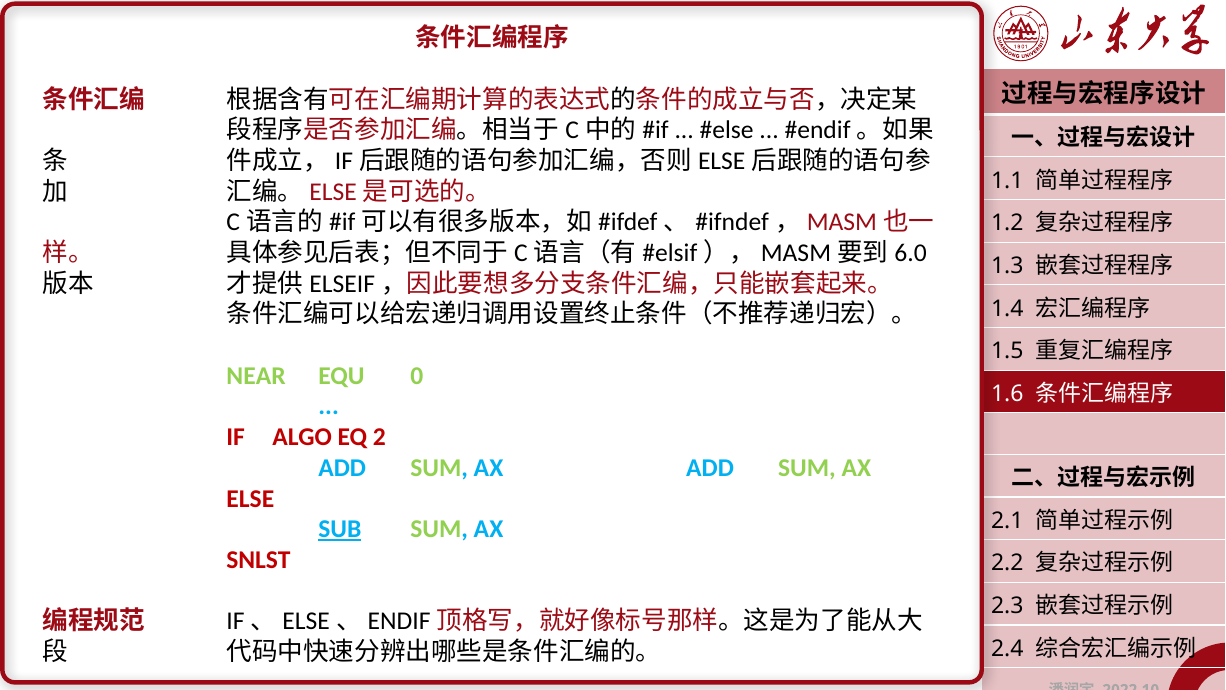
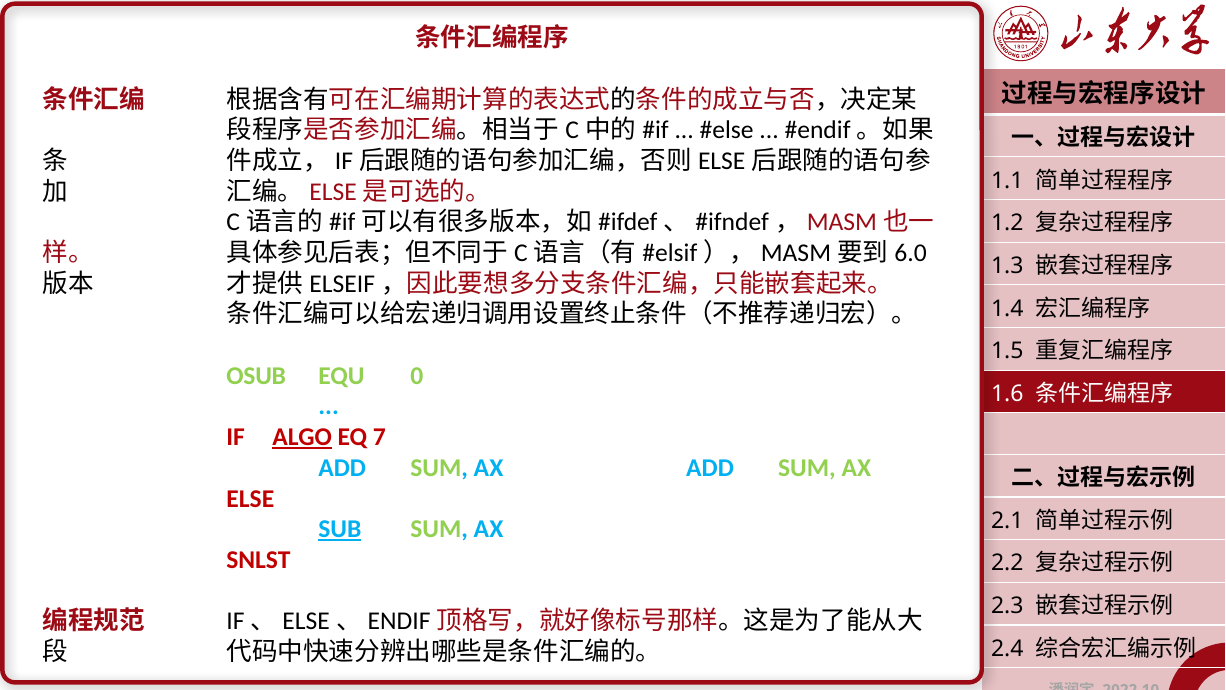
NEAR: NEAR -> OSUB (256, 376)
ALGO underline: none -> present (302, 437)
2: 2 -> 7 (379, 437)
